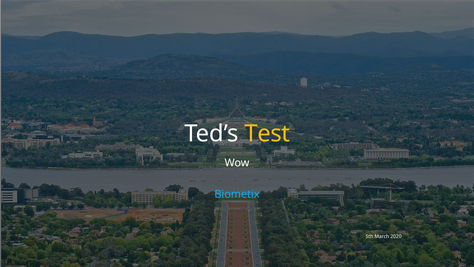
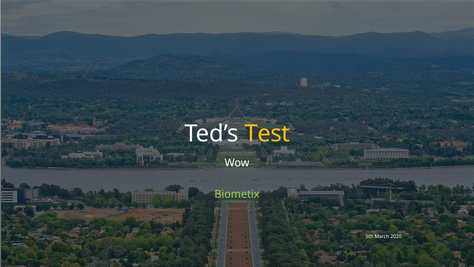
Biometix colour: light blue -> light green (237, 194)
